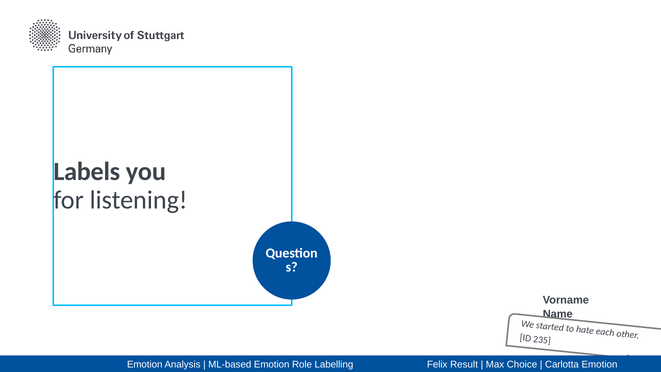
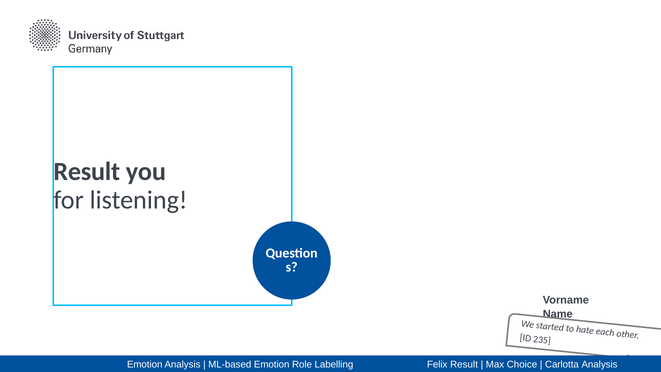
Labels: Labels -> Result (87, 172)
Carlotta Emotion: Emotion -> Analysis (600, 364)
